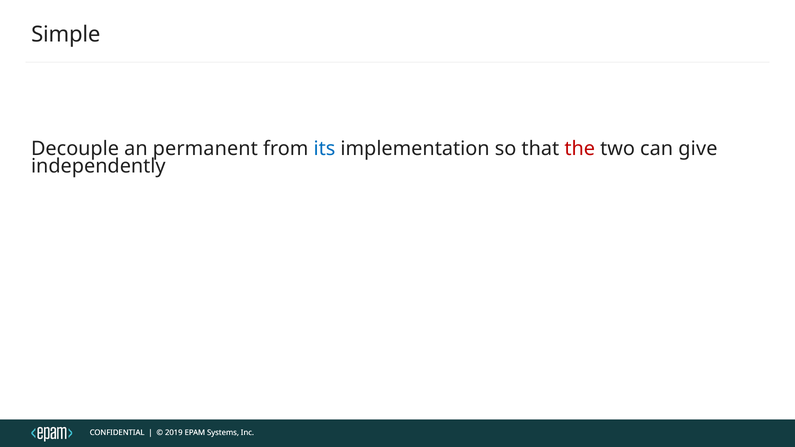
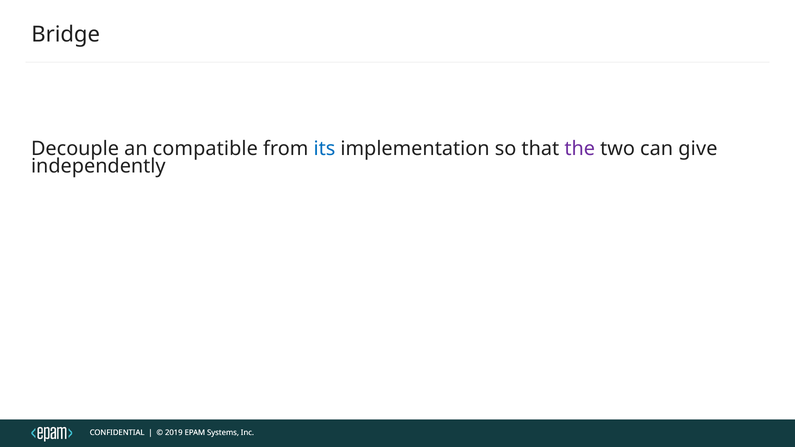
Simple: Simple -> Bridge (66, 35)
permanent: permanent -> compatible (205, 149)
the colour: red -> purple (580, 149)
